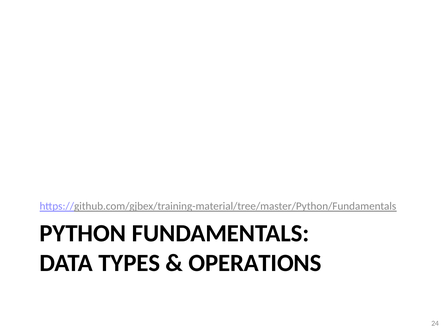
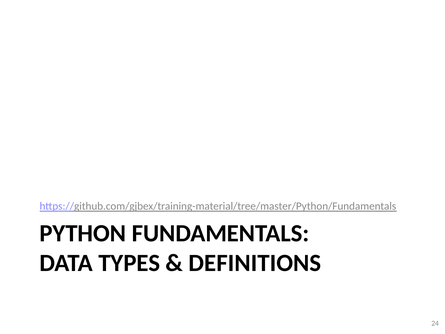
OPERATIONS: OPERATIONS -> DEFINITIONS (255, 263)
